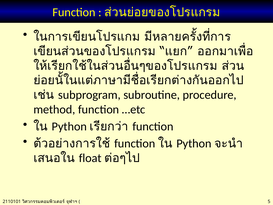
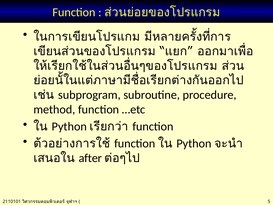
float: float -> after (90, 158)
